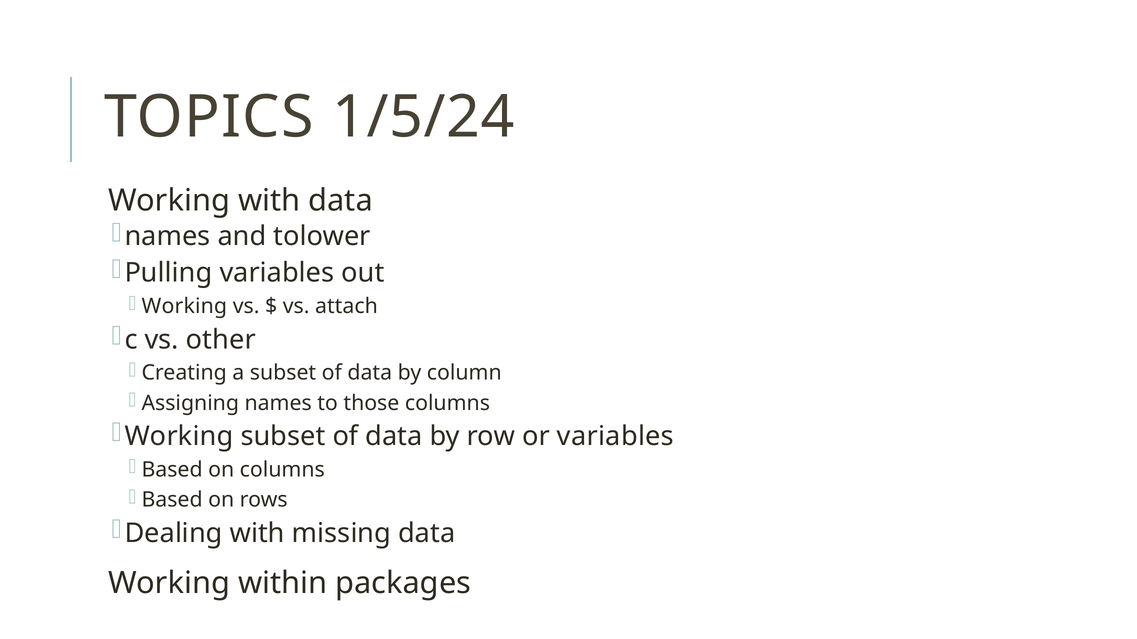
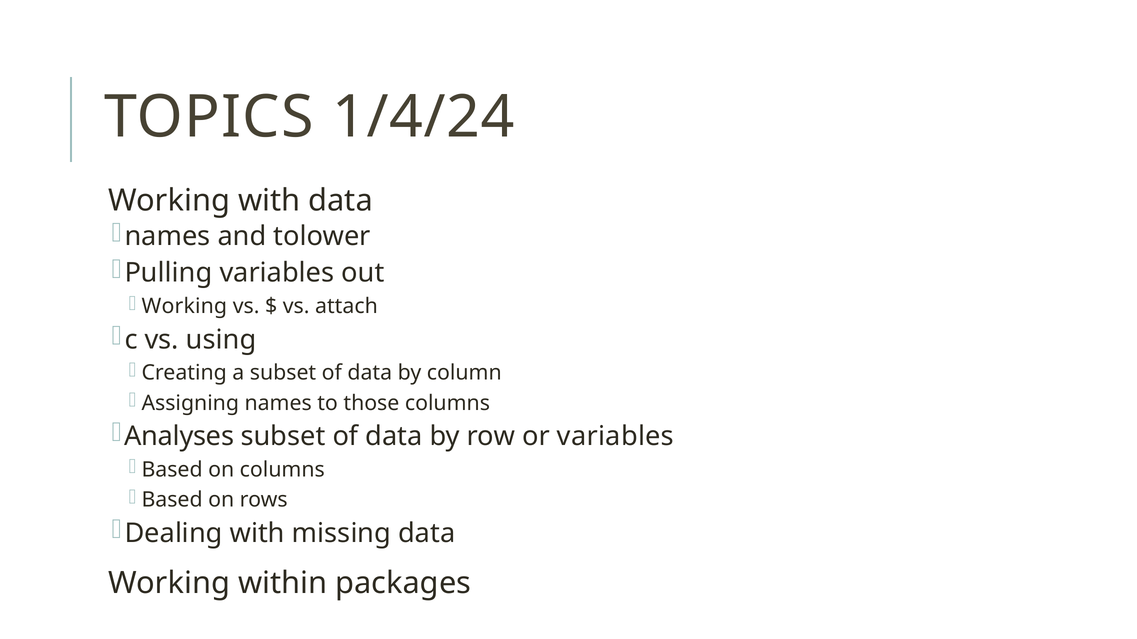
1/5/24: 1/5/24 -> 1/4/24 (424, 117)
other: other -> using (221, 340)
Working: Working -> Analyses (179, 437)
